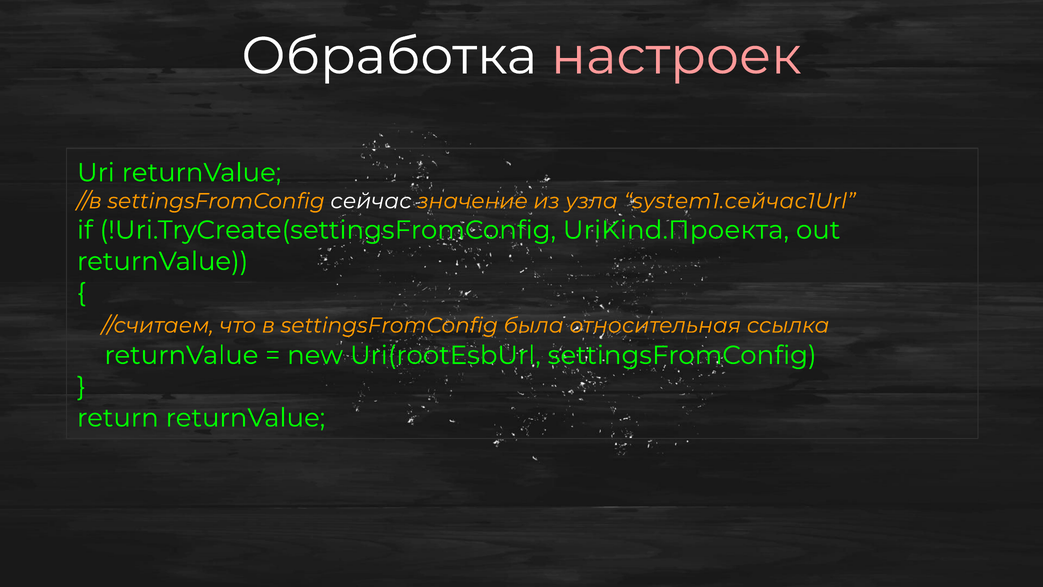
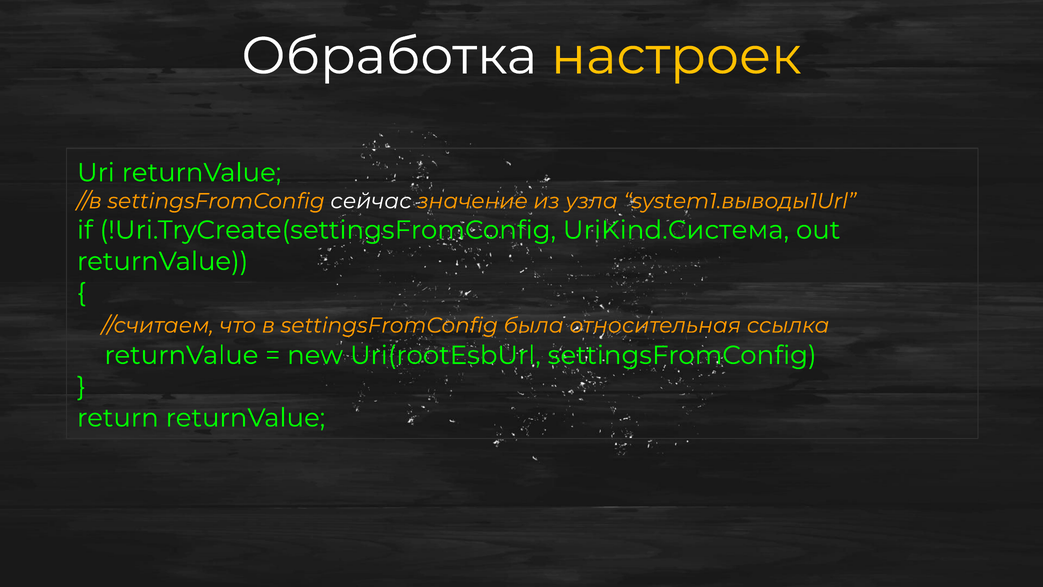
настроек colour: pink -> yellow (676, 56)
system1.сейчас1Url: system1.сейчас1Url -> system1.выводы1Url (740, 201)
UriKind.Проекта: UriKind.Проекта -> UriKind.Система (676, 230)
